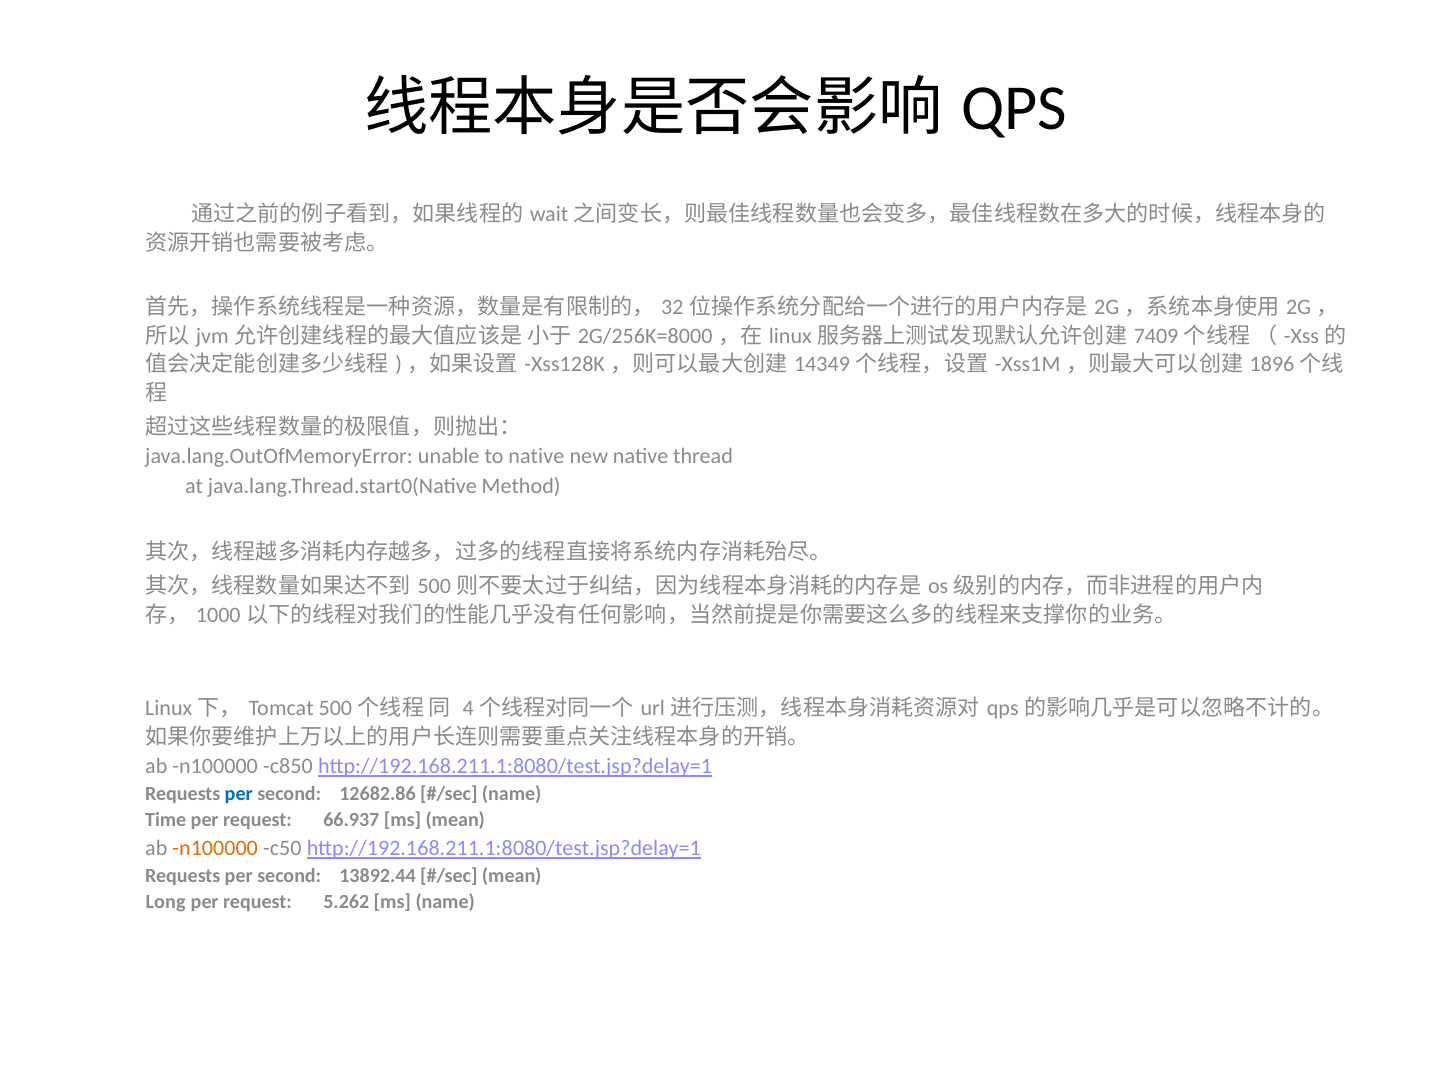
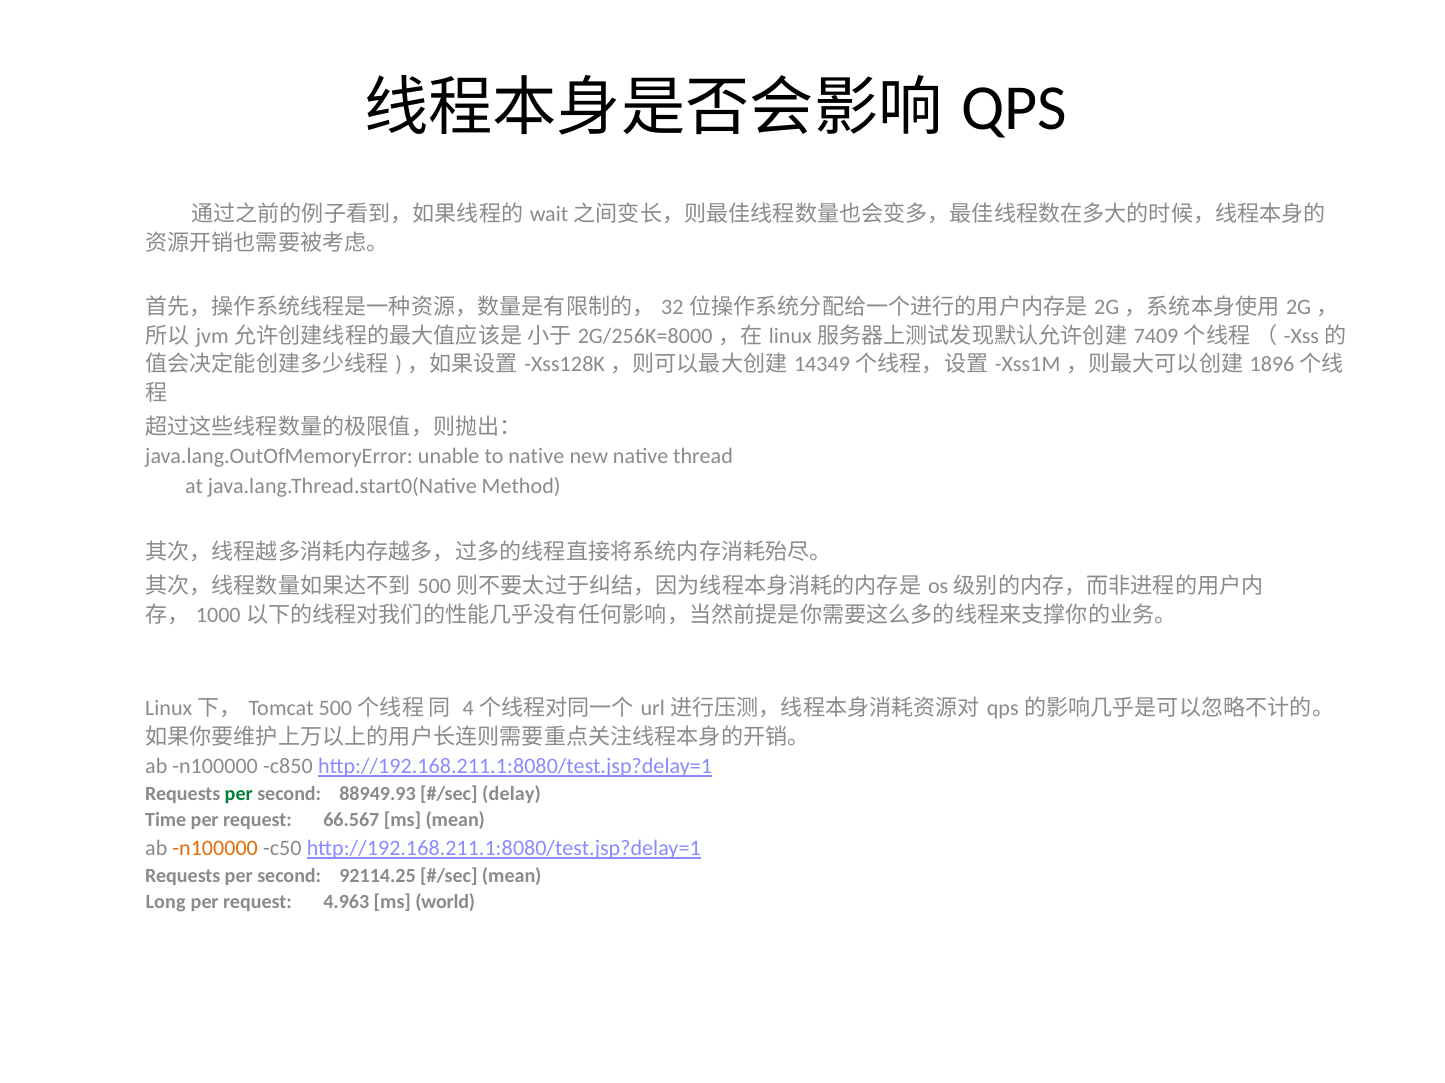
per colour: blue -> green (239, 794)
12682.86: 12682.86 -> 88949.93 (378, 794)
name: name -> delay (512, 794)
66.937: 66.937 -> 66.567 (351, 820)
13892.44: 13892.44 -> 92114.25 (378, 876)
5.262: 5.262 -> 4.963 (346, 903)
ms name: name -> world (445, 903)
